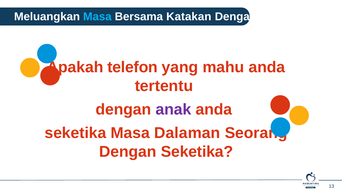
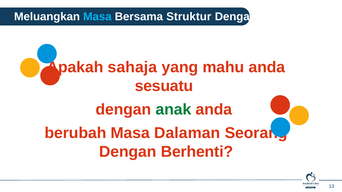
Katakan: Katakan -> Struktur (189, 17)
telefon: telefon -> sahaja (132, 67)
tertentu: tertentu -> sesuatu (164, 86)
anak colour: purple -> green (173, 110)
seketika: seketika -> berubah (75, 133)
Dengan Seketika: Seketika -> Berhenti (197, 152)
